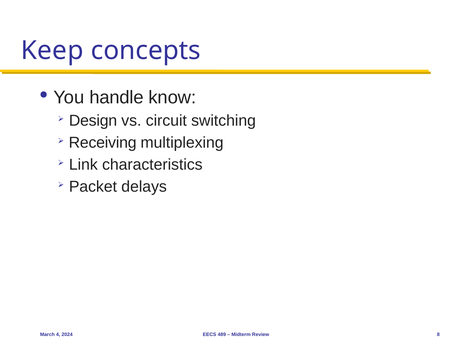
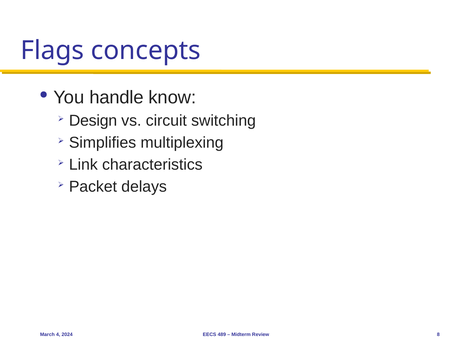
Keep: Keep -> Flags (52, 51)
Receiving: Receiving -> Simplifies (103, 143)
